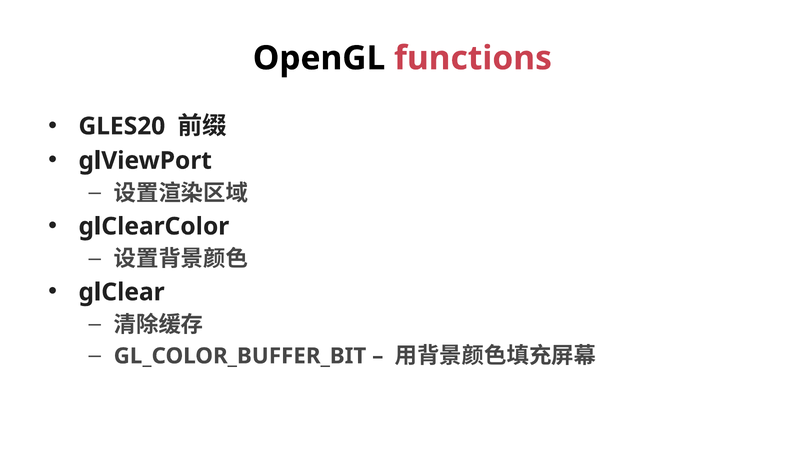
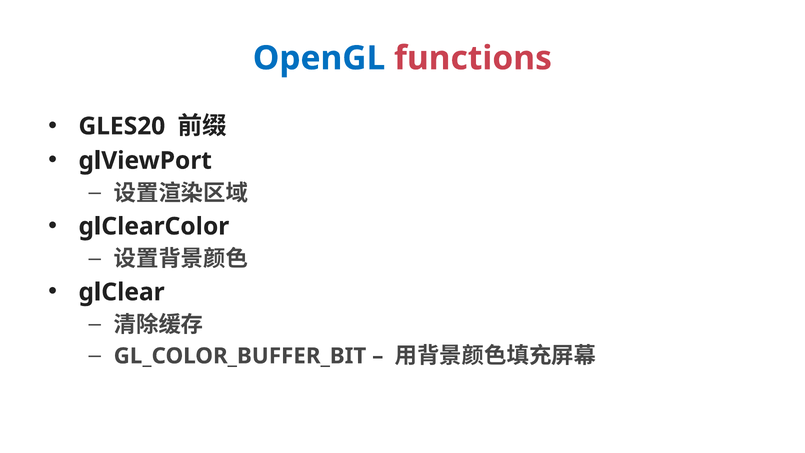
OpenGL colour: black -> blue (319, 58)
